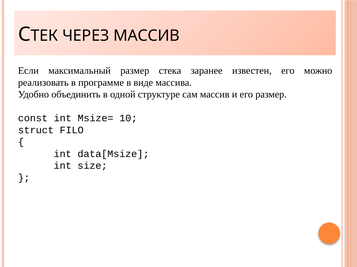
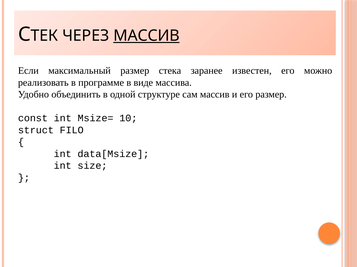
МАССИВ underline: none -> present (147, 36)
